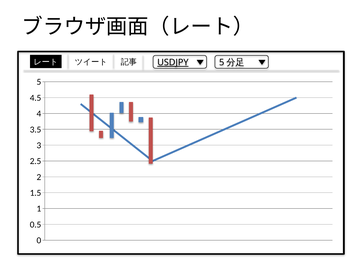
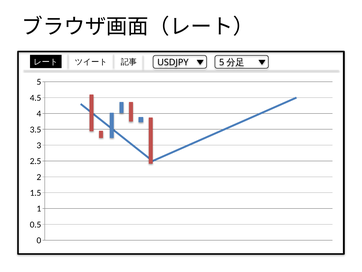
USDJPY underline: present -> none (173, 62)
